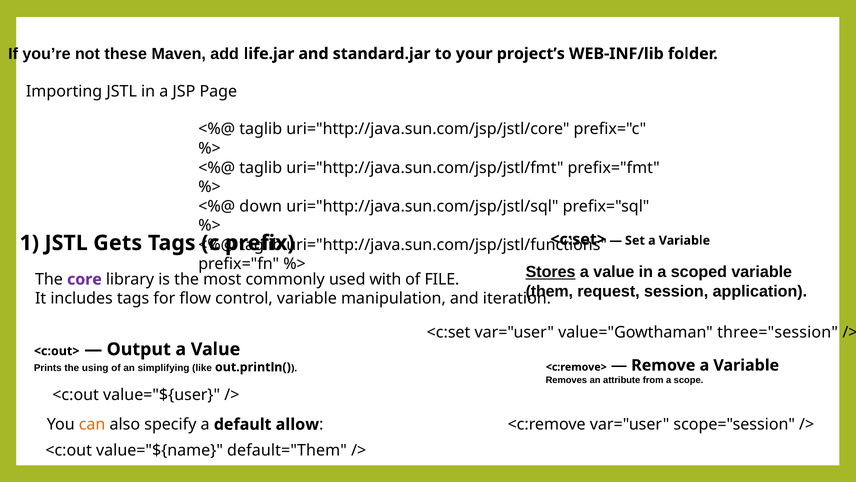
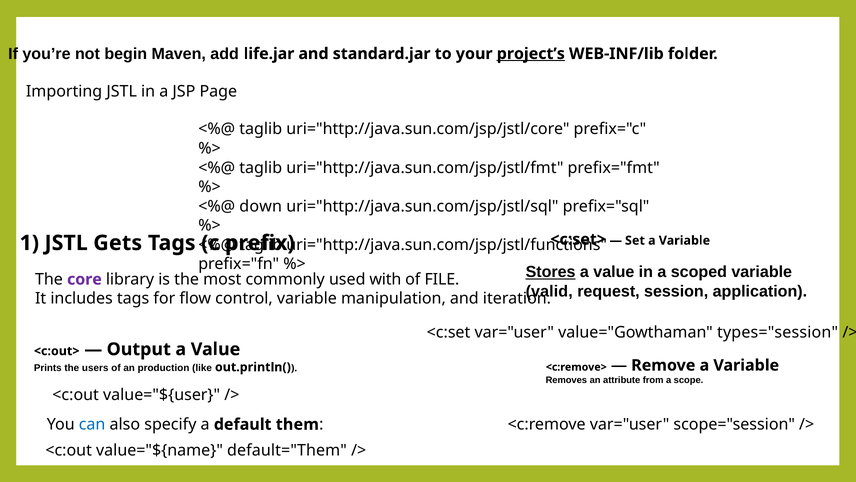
these: these -> begin (126, 54)
project’s underline: none -> present (531, 54)
them: them -> valid (549, 291)
three="session: three="session -> types="session (778, 332)
using: using -> users (95, 368)
simplifying: simplifying -> production (164, 368)
can colour: orange -> blue (92, 424)
allow: allow -> them (297, 424)
